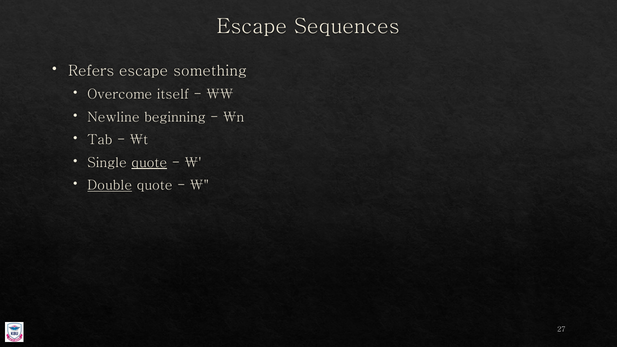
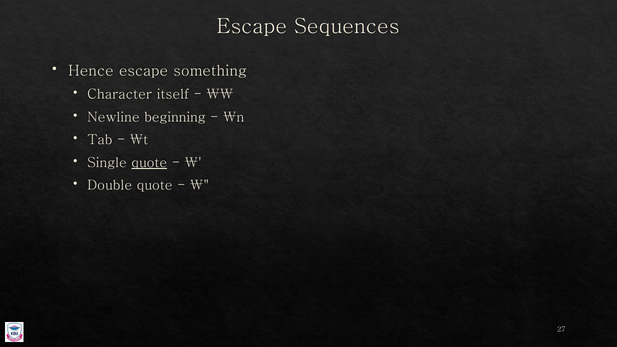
Refers: Refers -> Hence (91, 71)
Overcome: Overcome -> Character (120, 94)
Double underline: present -> none (110, 185)
